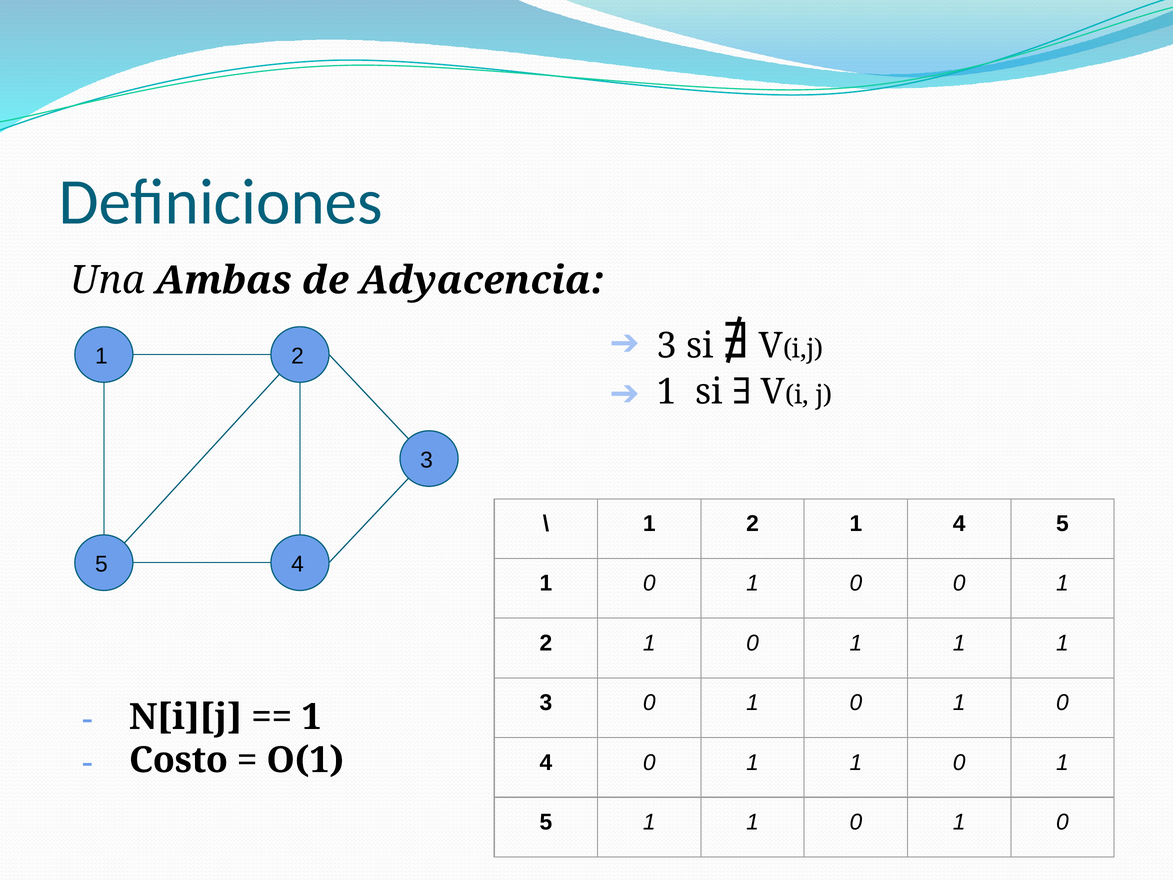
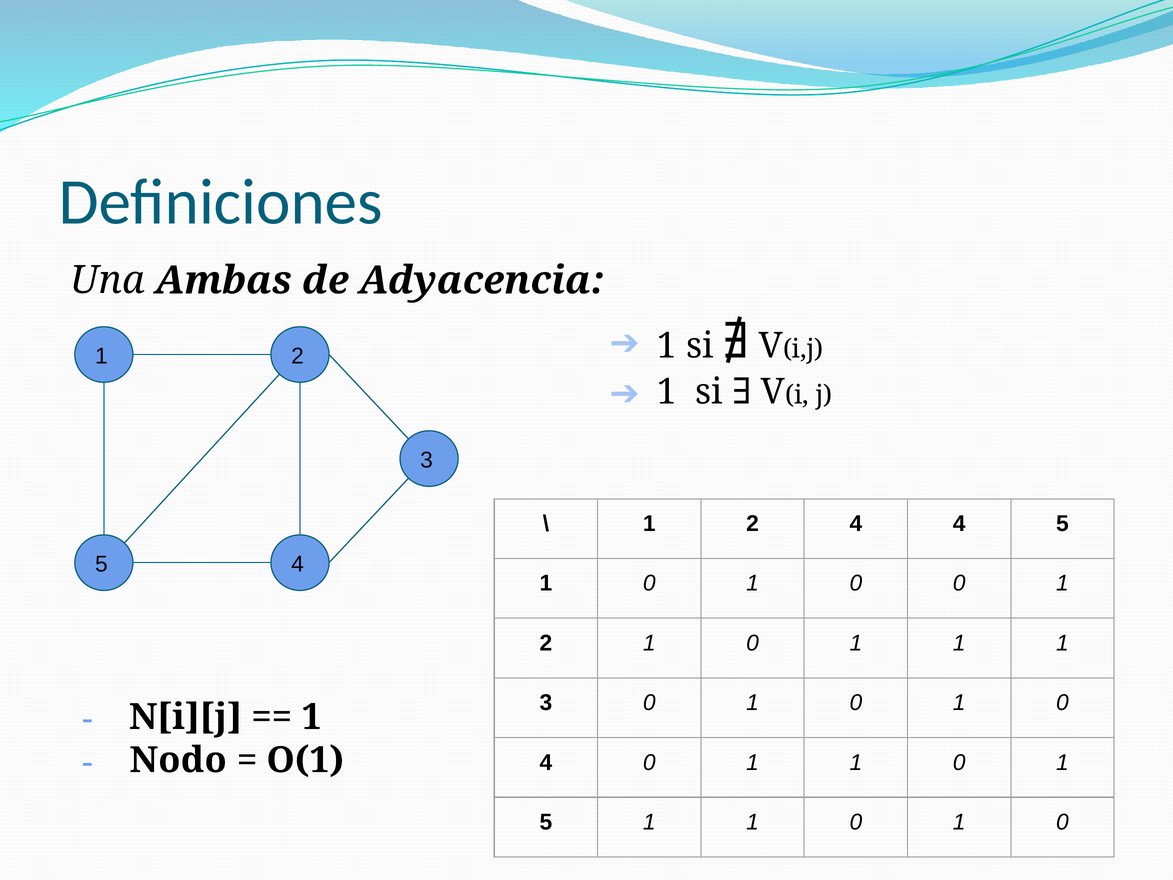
3: 3 -> 1 (667, 346)
1: 1 -> 4 (856, 524)
Costo: Costo -> Nodo (178, 760)
